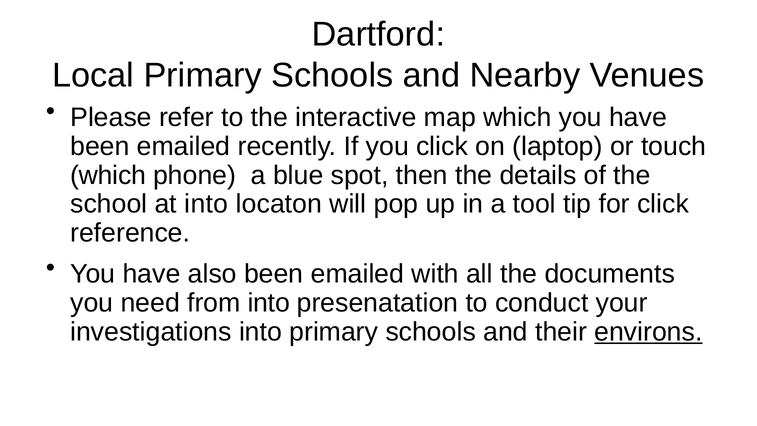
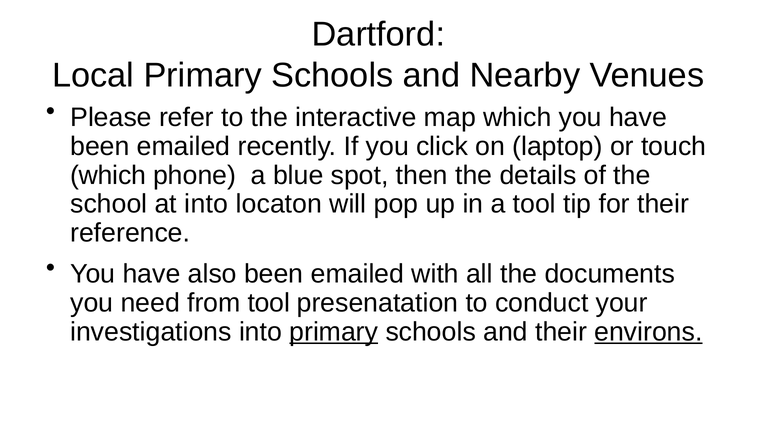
for click: click -> their (663, 204)
from into: into -> tool (269, 303)
primary underline: none -> present (334, 332)
